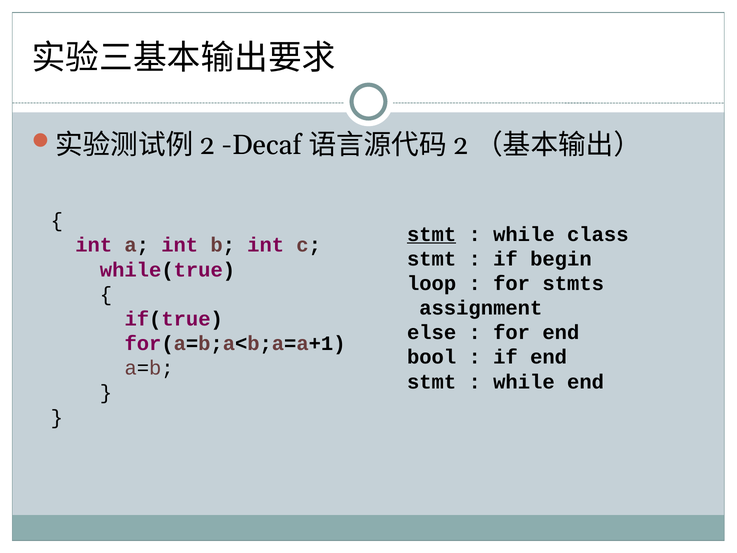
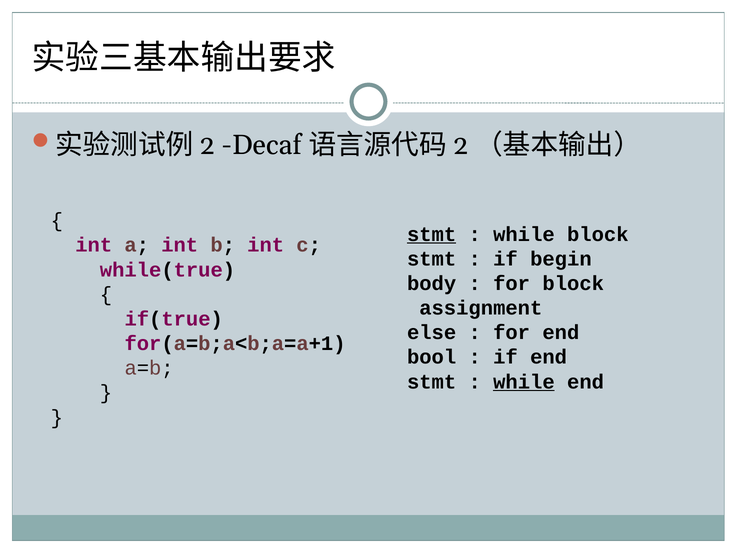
while class: class -> block (598, 234)
loop: loop -> body (432, 283)
for stmts: stmts -> block (573, 283)
while underline: none -> present (524, 382)
